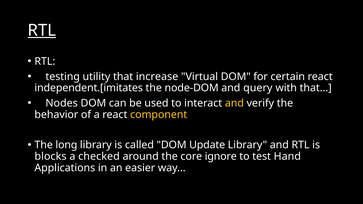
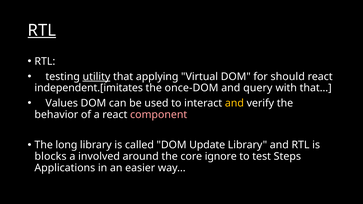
utility underline: none -> present (96, 77)
increase: increase -> applying (157, 77)
certain: certain -> should (288, 77)
node-DOM: node-DOM -> once-DOM (192, 88)
Nodes: Nodes -> Values (62, 103)
component colour: yellow -> pink (159, 115)
checked: checked -> involved (99, 157)
Hand: Hand -> Steps (287, 157)
